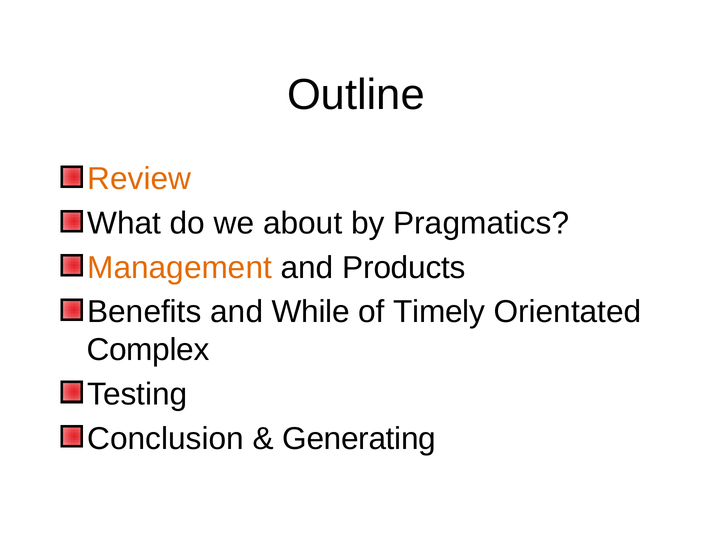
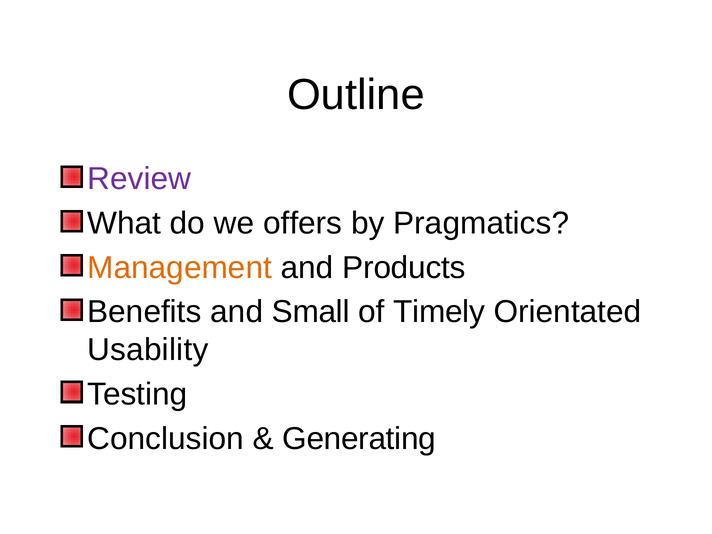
Review colour: orange -> purple (139, 179)
about: about -> offers (303, 223)
While: While -> Small (311, 312)
Complex: Complex -> Usability (148, 350)
